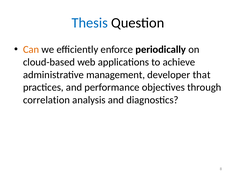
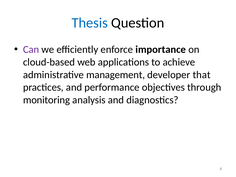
Can colour: orange -> purple (31, 50)
periodically: periodically -> importance (161, 50)
correlation: correlation -> monitoring (46, 100)
